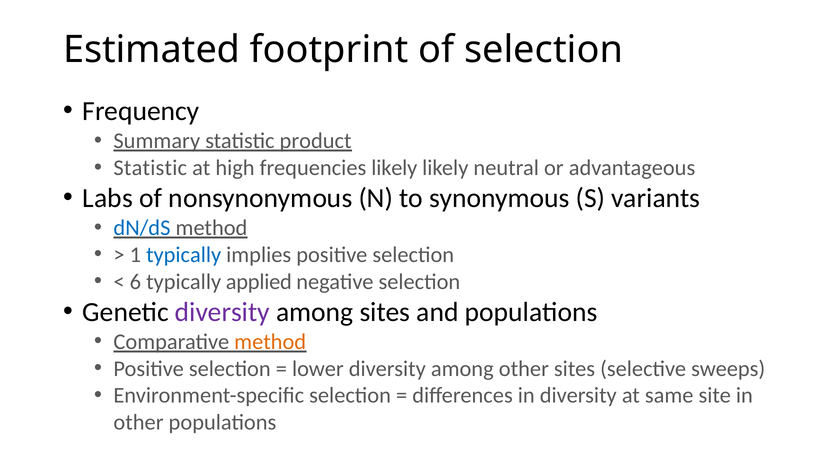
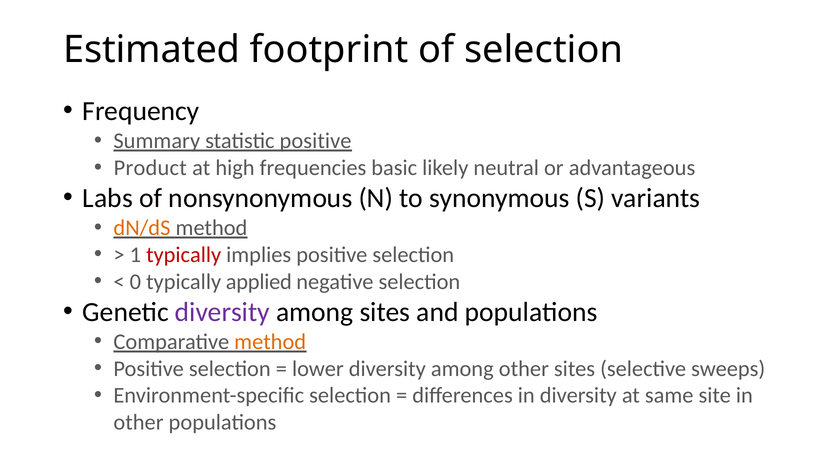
statistic product: product -> positive (316, 141)
Statistic: Statistic -> Product (150, 168)
frequencies likely: likely -> basic (394, 168)
dN/dS colour: blue -> orange (142, 228)
typically colour: blue -> red (184, 255)
6: 6 -> 0 (135, 282)
